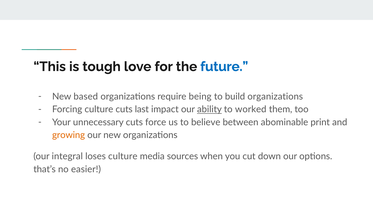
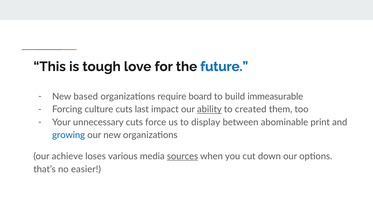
being: being -> board (200, 96)
build organizations: organizations -> immeasurable (275, 96)
worked: worked -> created (251, 109)
believe: believe -> display (206, 122)
growing colour: orange -> blue (69, 135)
integral: integral -> achieve (67, 156)
loses culture: culture -> various (123, 156)
sources underline: none -> present (183, 156)
